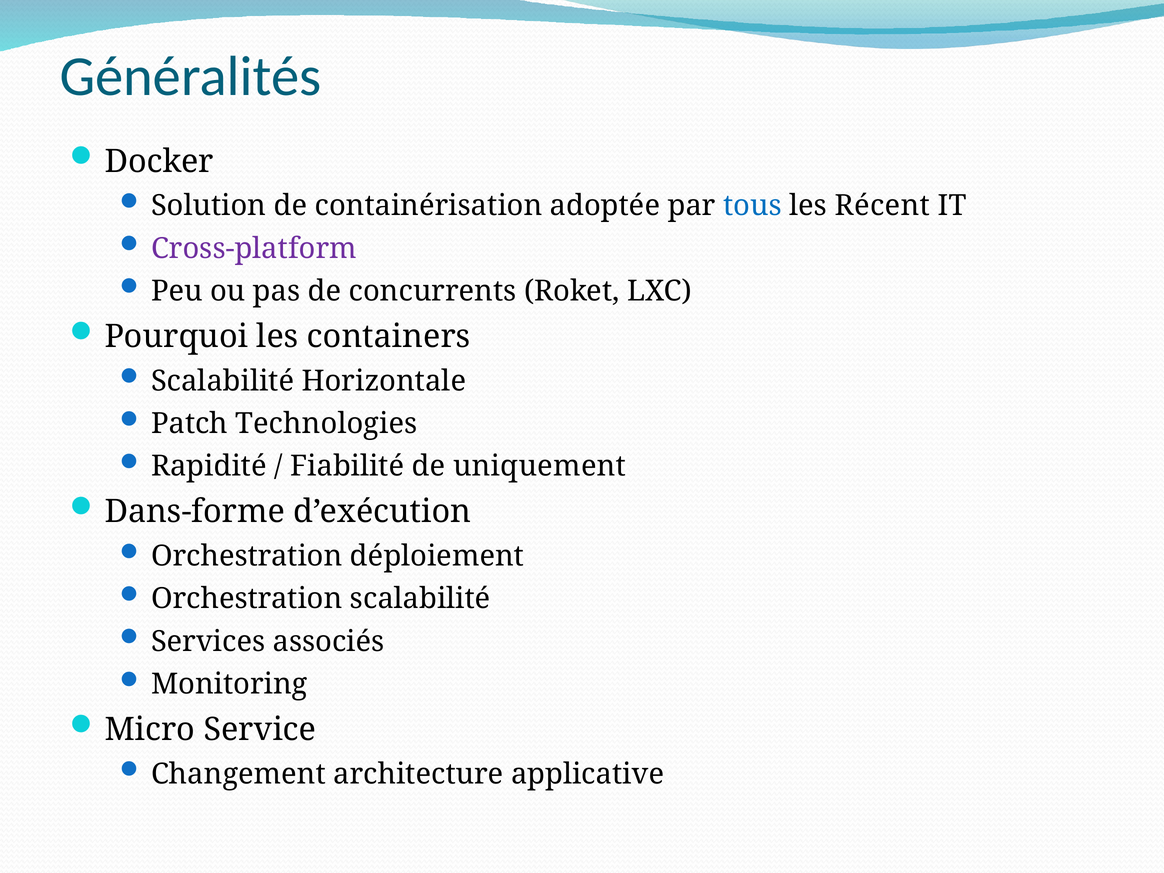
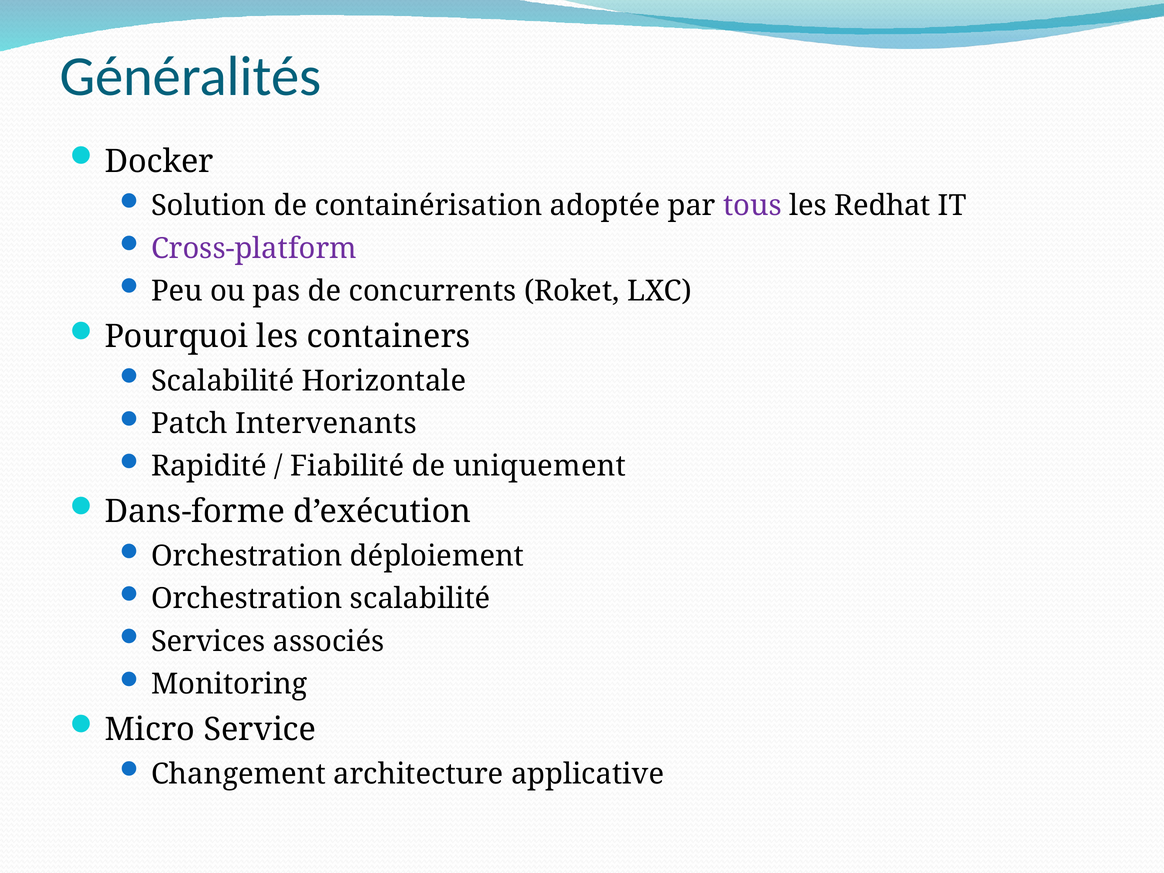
tous colour: blue -> purple (752, 206)
Récent: Récent -> Redhat (883, 206)
Technologies: Technologies -> Intervenants (326, 424)
